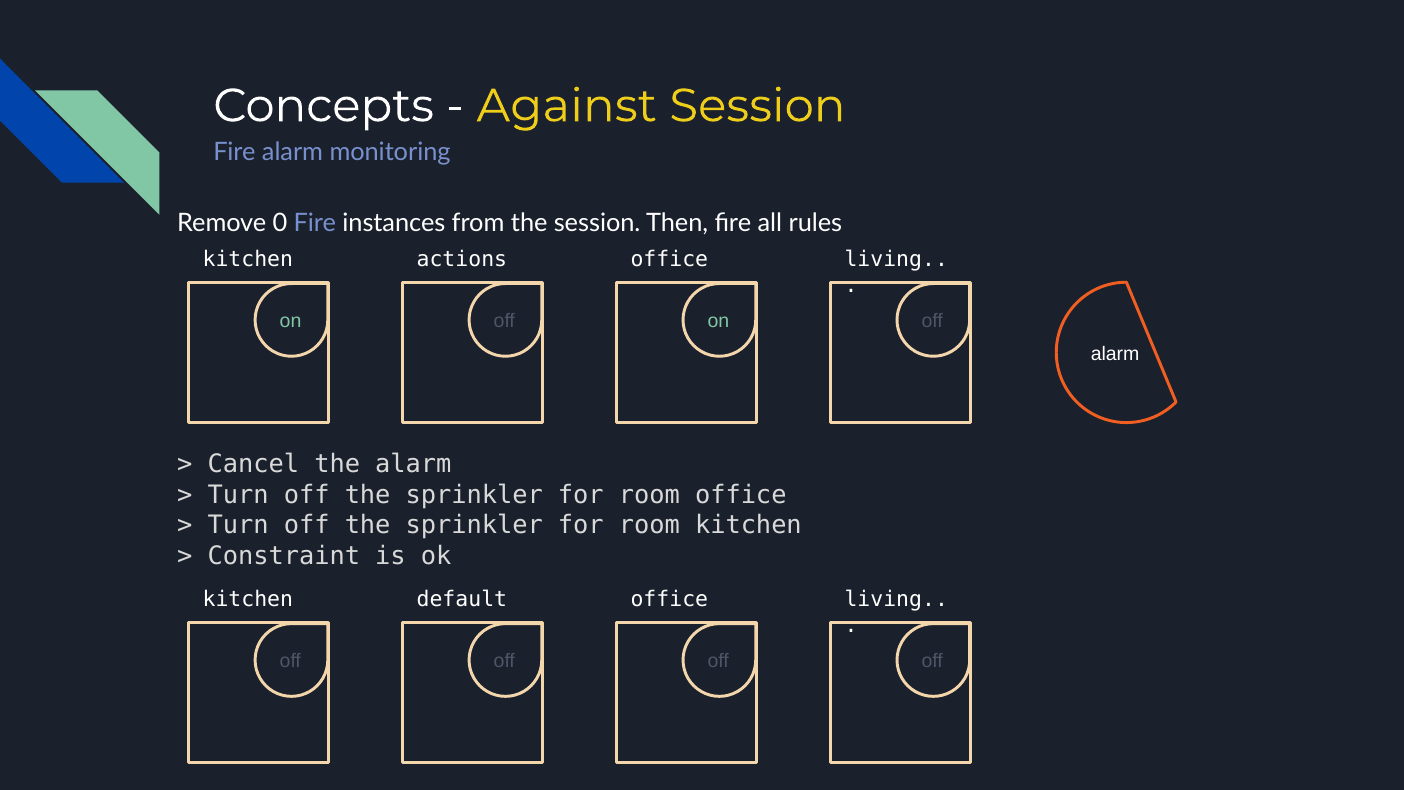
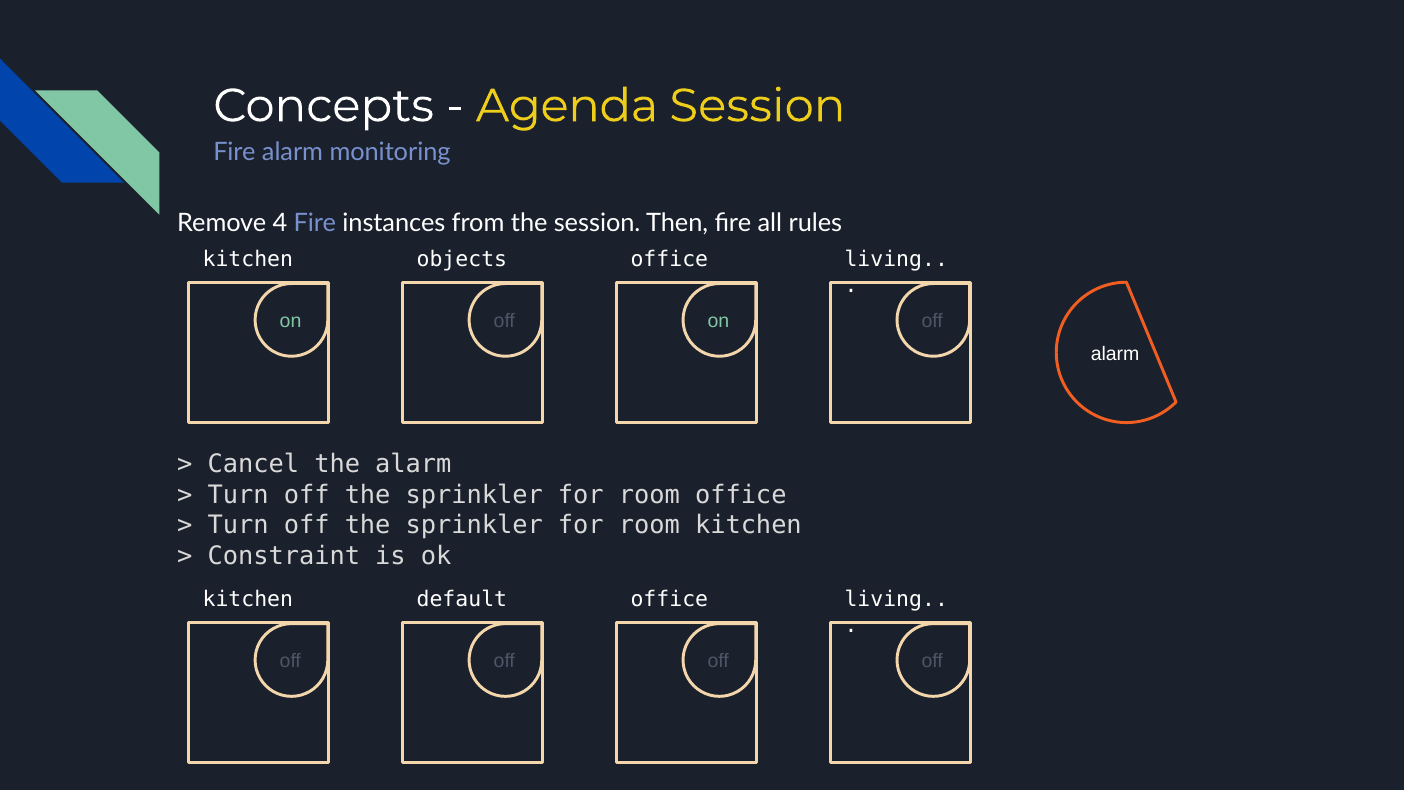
Against: Against -> Agenda (567, 106)
0: 0 -> 4 (280, 223)
actions: actions -> objects (462, 260)
